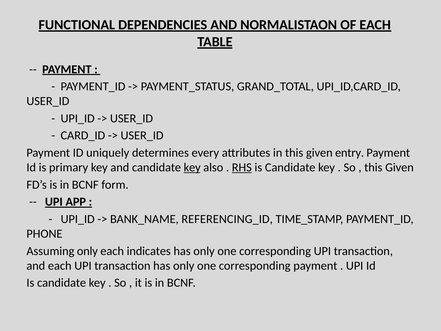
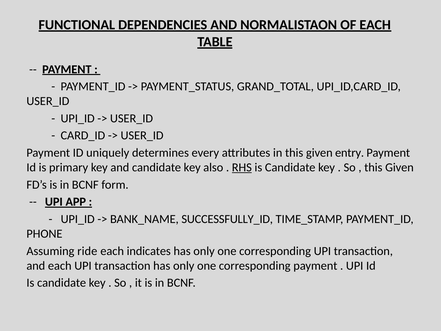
key underline: present -> none (192, 167)
REFERENCING_ID: REFERENCING_ID -> SUCCESSFULLY_ID (227, 219)
Assuming only: only -> ride (87, 251)
